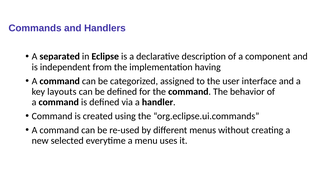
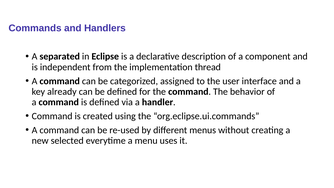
having: having -> thread (208, 67)
layouts: layouts -> already (62, 92)
